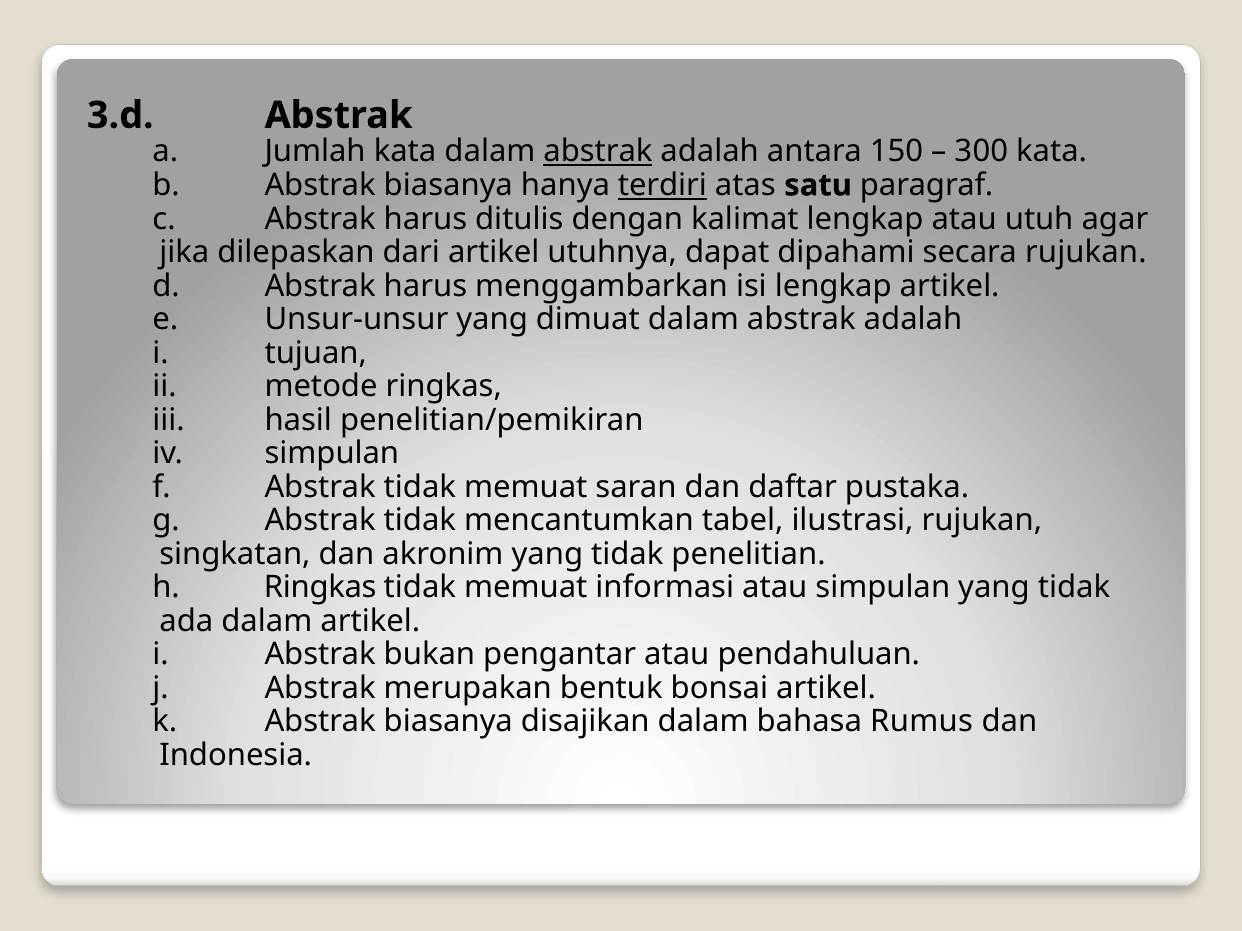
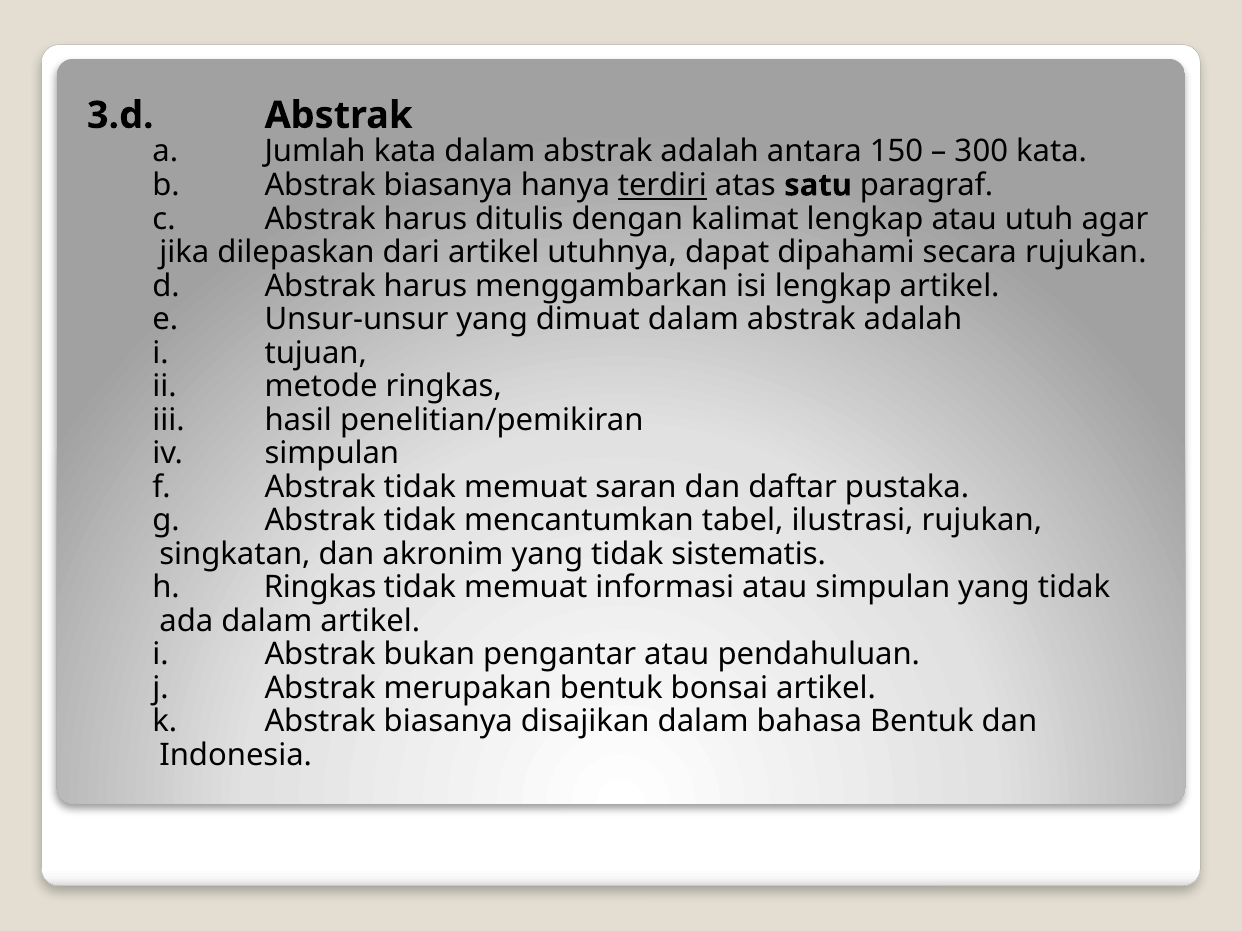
abstrak underline: present -> none (598, 152)
penelitian: penelitian -> sistematis (749, 554)
bahasa Rumus: Rumus -> Bentuk (922, 722)
